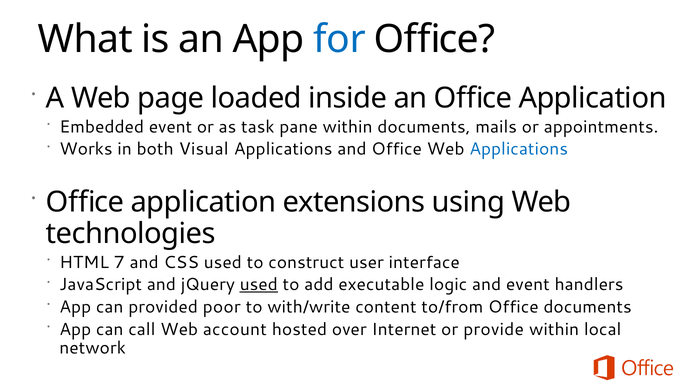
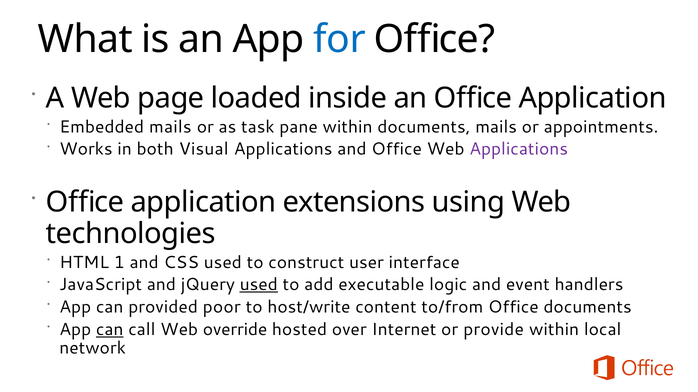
Embedded event: event -> mails (170, 127)
Applications colour: blue -> purple (519, 149)
7: 7 -> 1 (119, 263)
with/write: with/write -> host/write (309, 307)
can underline: none -> present (110, 330)
account: account -> override (235, 330)
